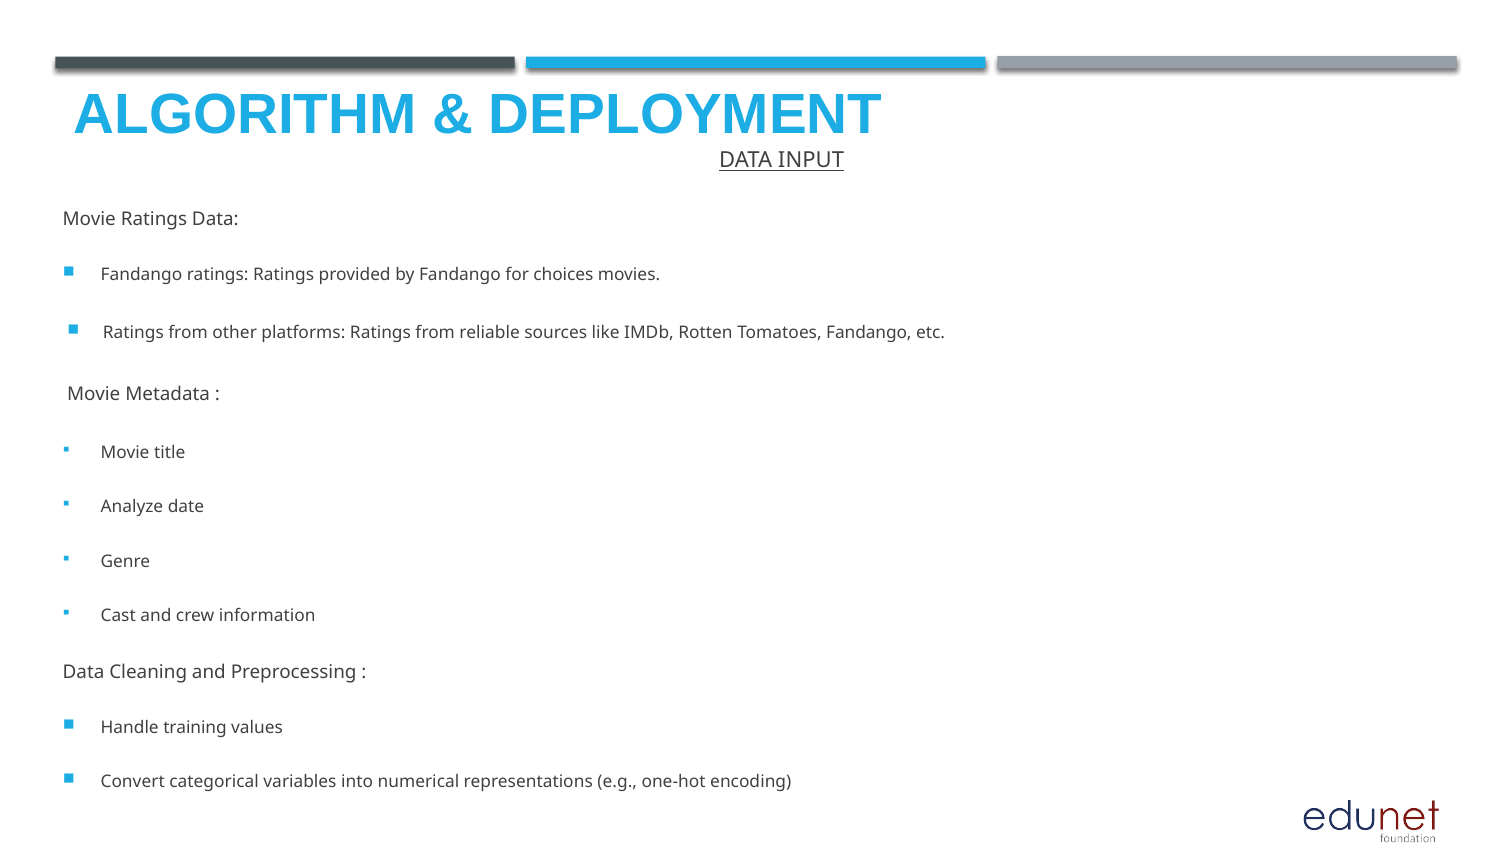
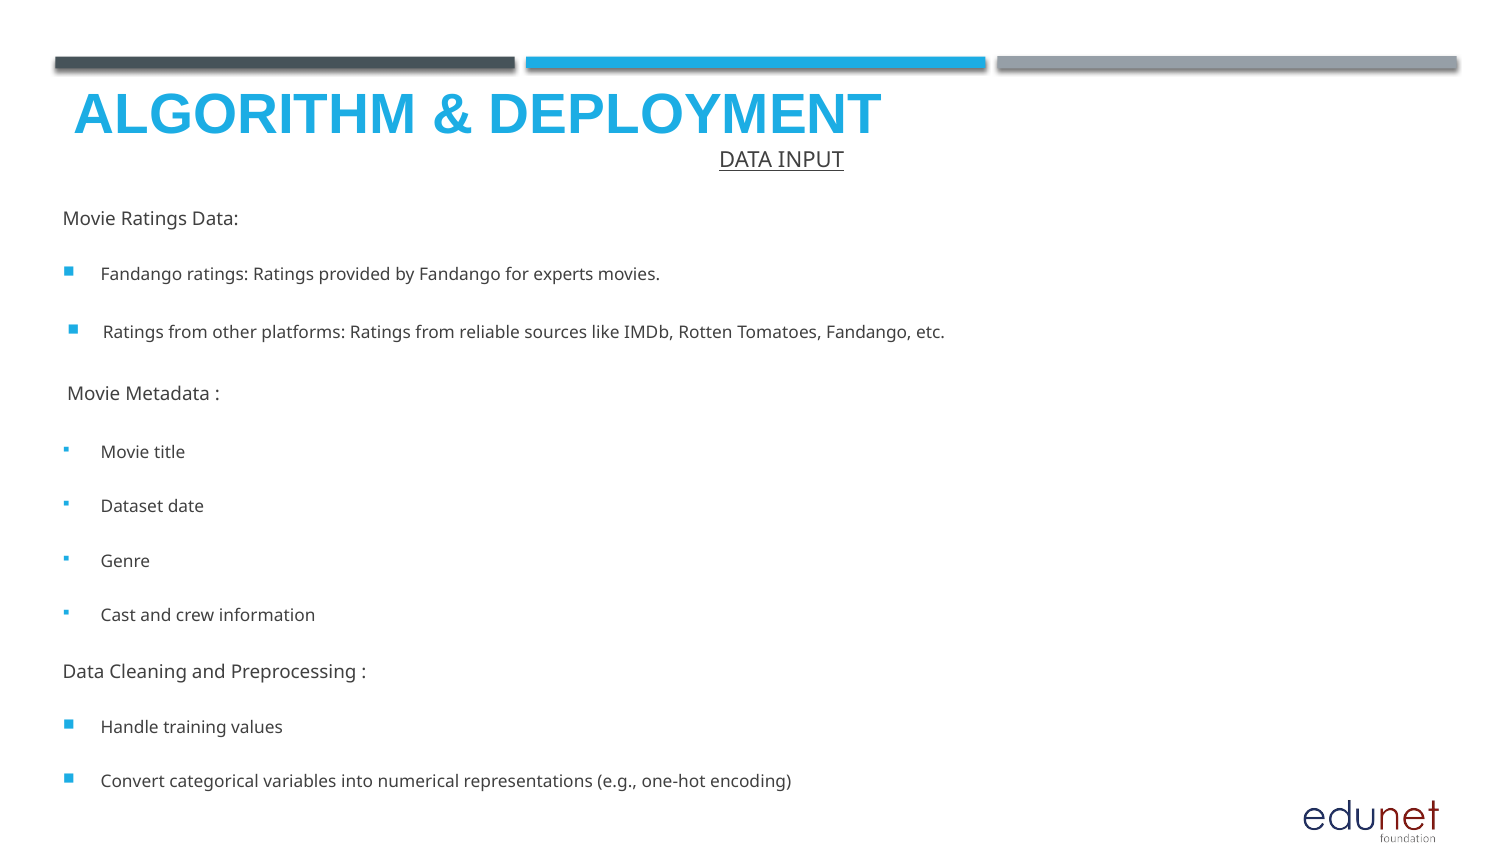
choices: choices -> experts (563, 274)
Analyze: Analyze -> Dataset (132, 507)
